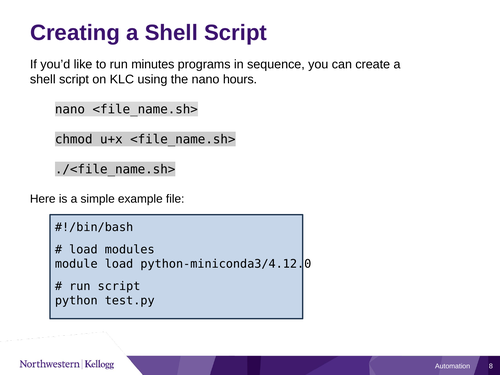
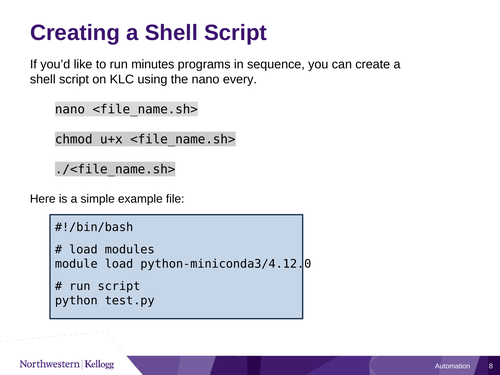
hours: hours -> every (240, 79)
